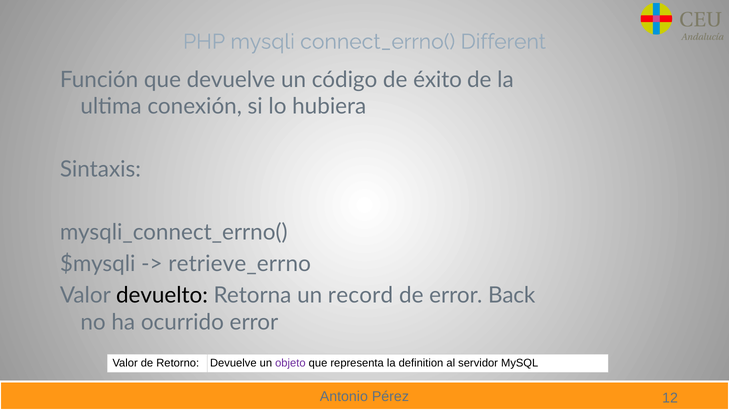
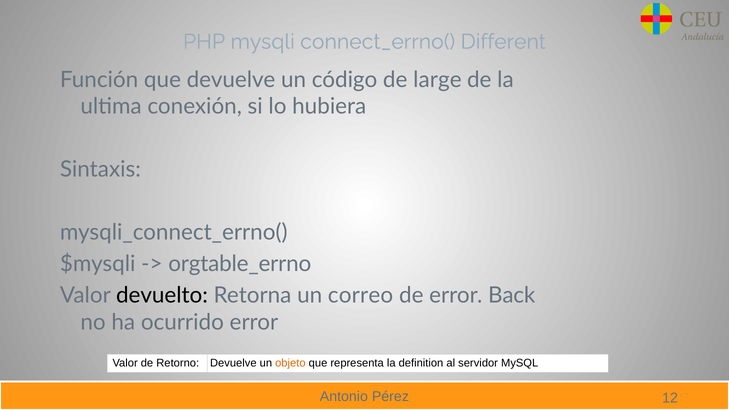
éxito: éxito -> large (437, 80)
retrieve_errno: retrieve_errno -> orgtable_errno (240, 264)
record: record -> correo (361, 295)
objeto colour: purple -> orange (290, 363)
